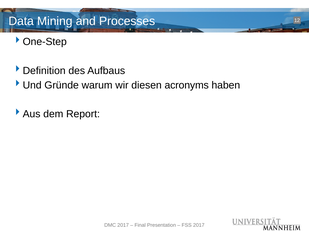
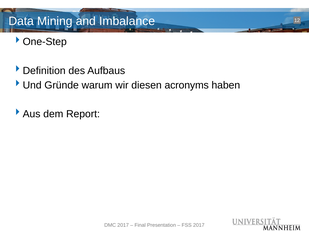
Processes: Processes -> Imbalance (127, 21)
